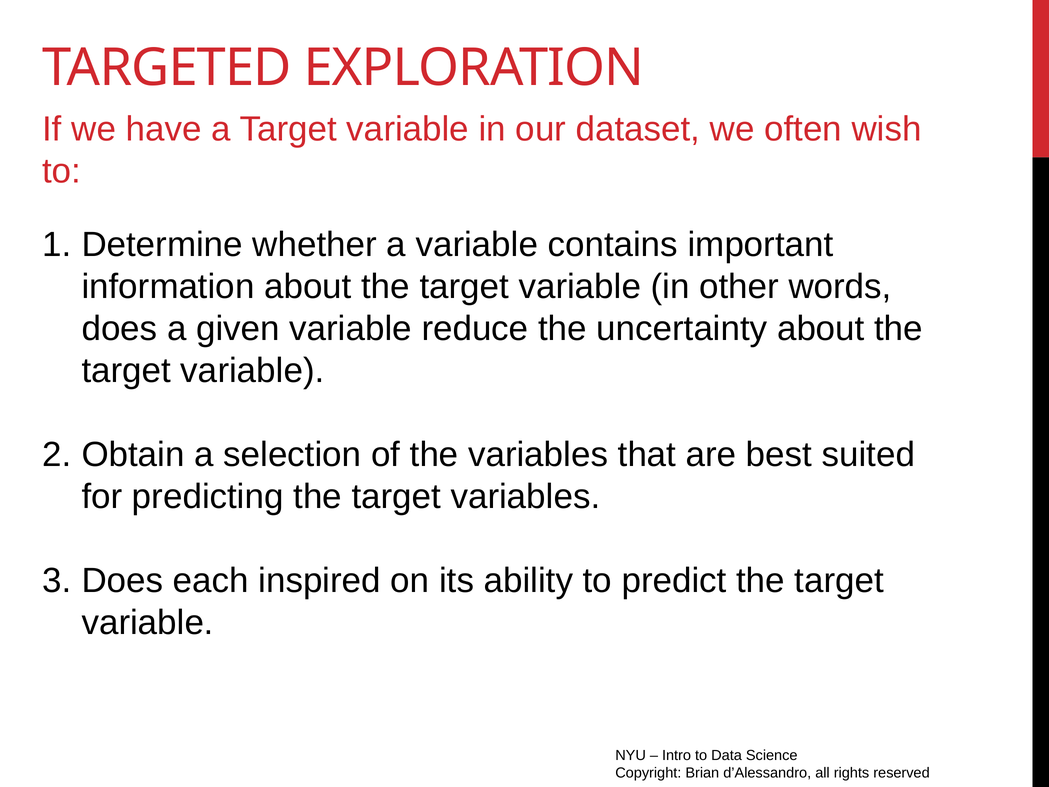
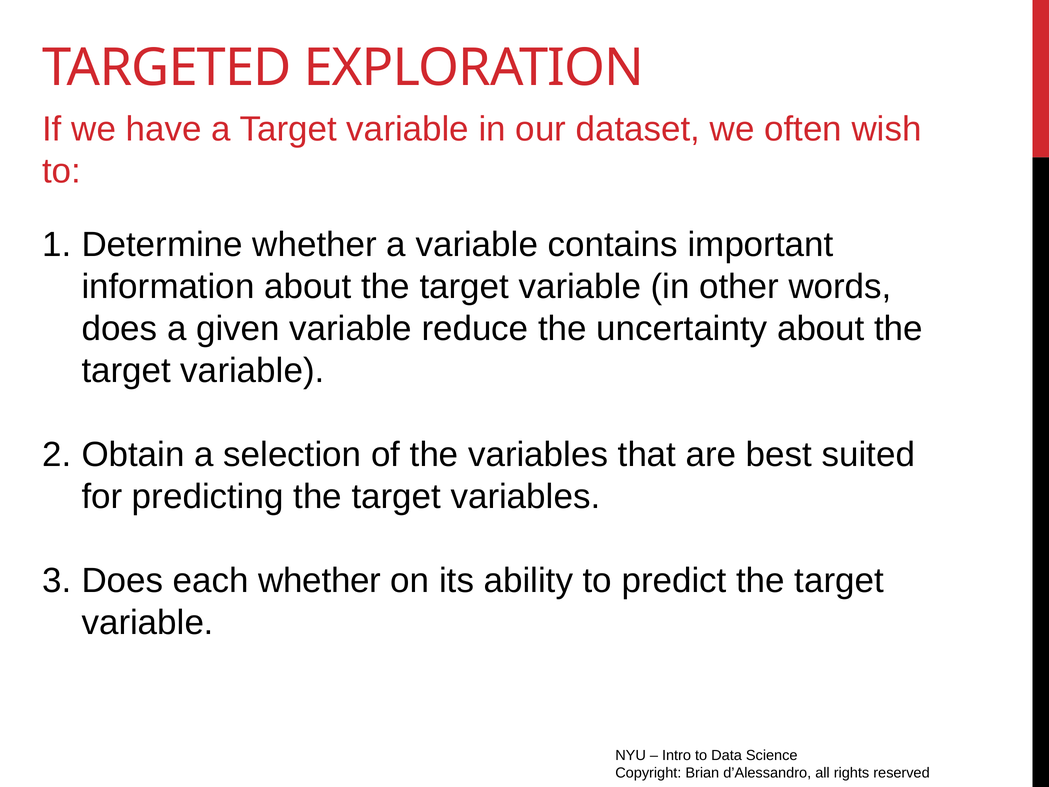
each inspired: inspired -> whether (320, 580)
